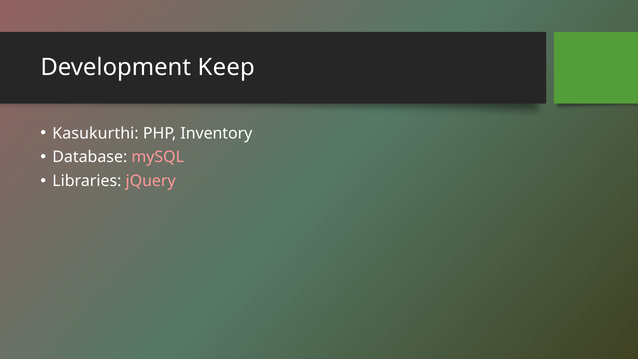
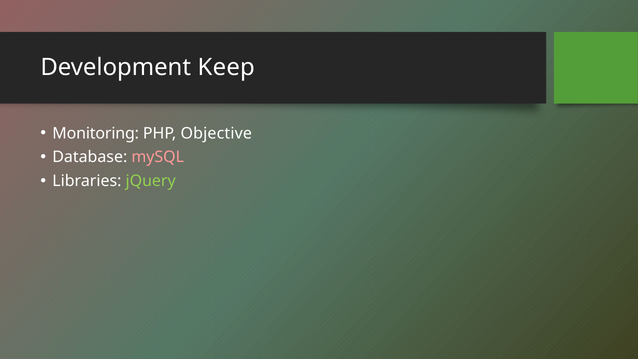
Kasukurthi: Kasukurthi -> Monitoring (96, 133)
Inventory: Inventory -> Objective (216, 133)
jQuery colour: pink -> light green (151, 181)
